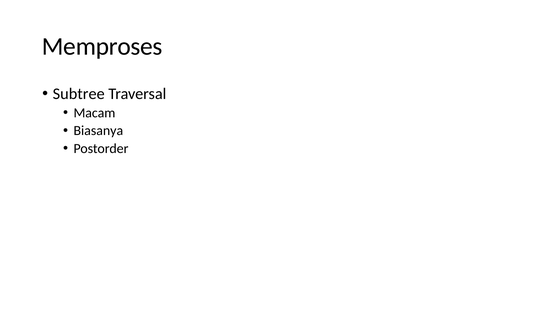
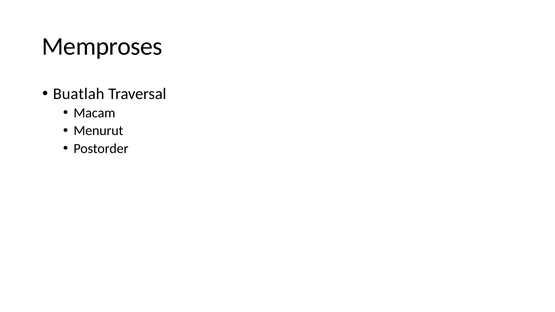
Subtree: Subtree -> Buatlah (79, 94)
Biasanya: Biasanya -> Menurut (98, 131)
